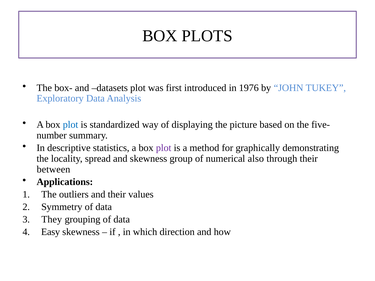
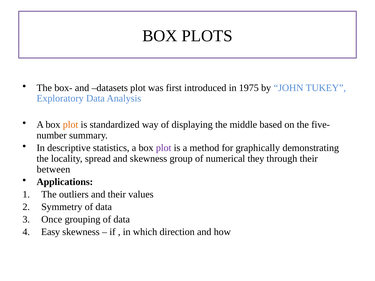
1976: 1976 -> 1975 (249, 88)
plot colour: blue -> orange (71, 125)
picture: picture -> middle (243, 125)
also: also -> they (256, 159)
They: They -> Once (52, 220)
